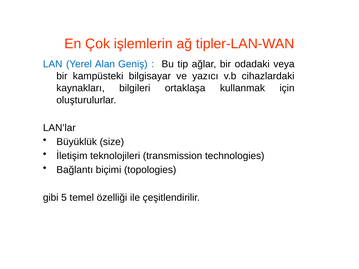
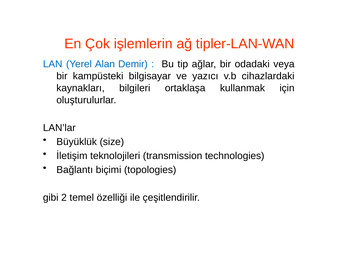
Geniş: Geniş -> Demir (133, 64)
5: 5 -> 2 (64, 198)
